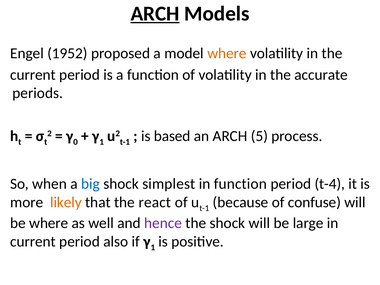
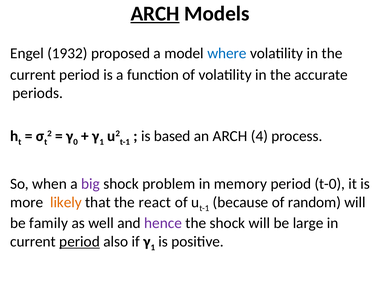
1952: 1952 -> 1932 (67, 53)
where colour: orange -> blue (227, 53)
5: 5 -> 4 (259, 136)
big colour: blue -> purple (90, 184)
simplest: simplest -> problem (169, 184)
in function: function -> memory (240, 184)
t-4: t-4 -> t-0 (330, 184)
confuse: confuse -> random (314, 202)
be where: where -> family (49, 223)
period underline: none -> present (80, 242)
